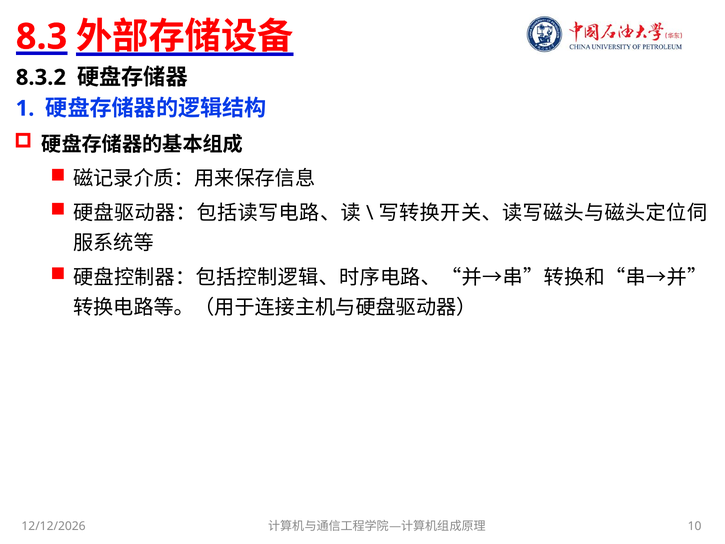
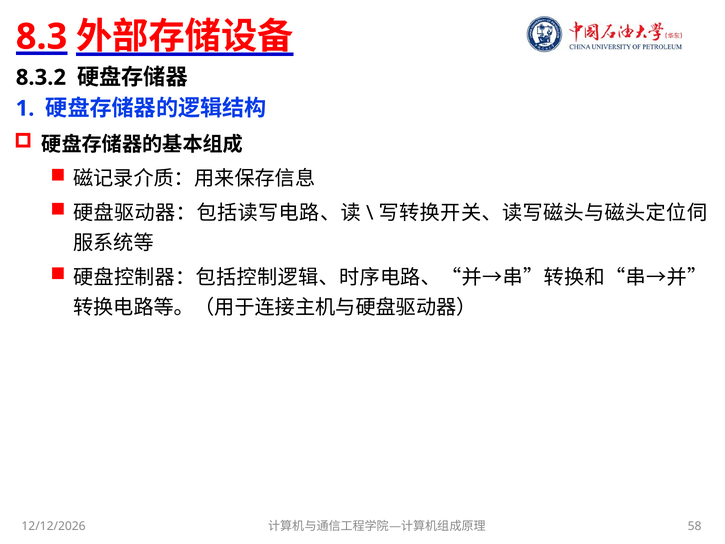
10: 10 -> 58 (695, 526)
